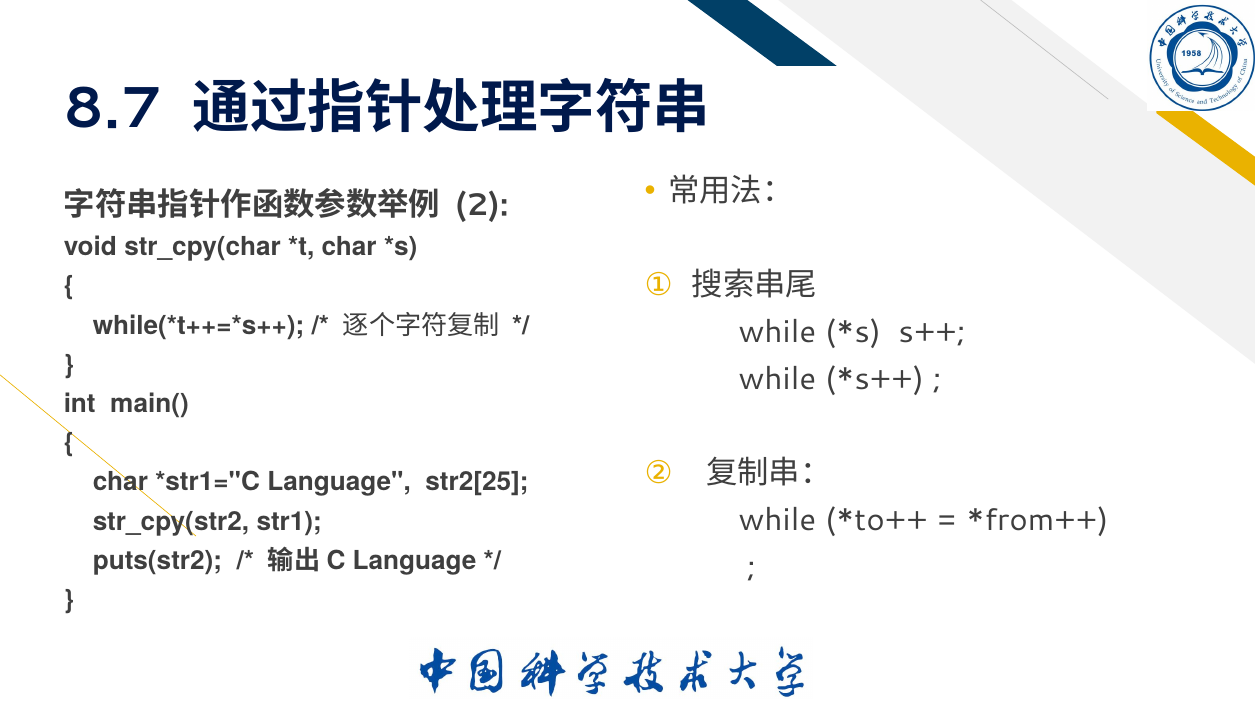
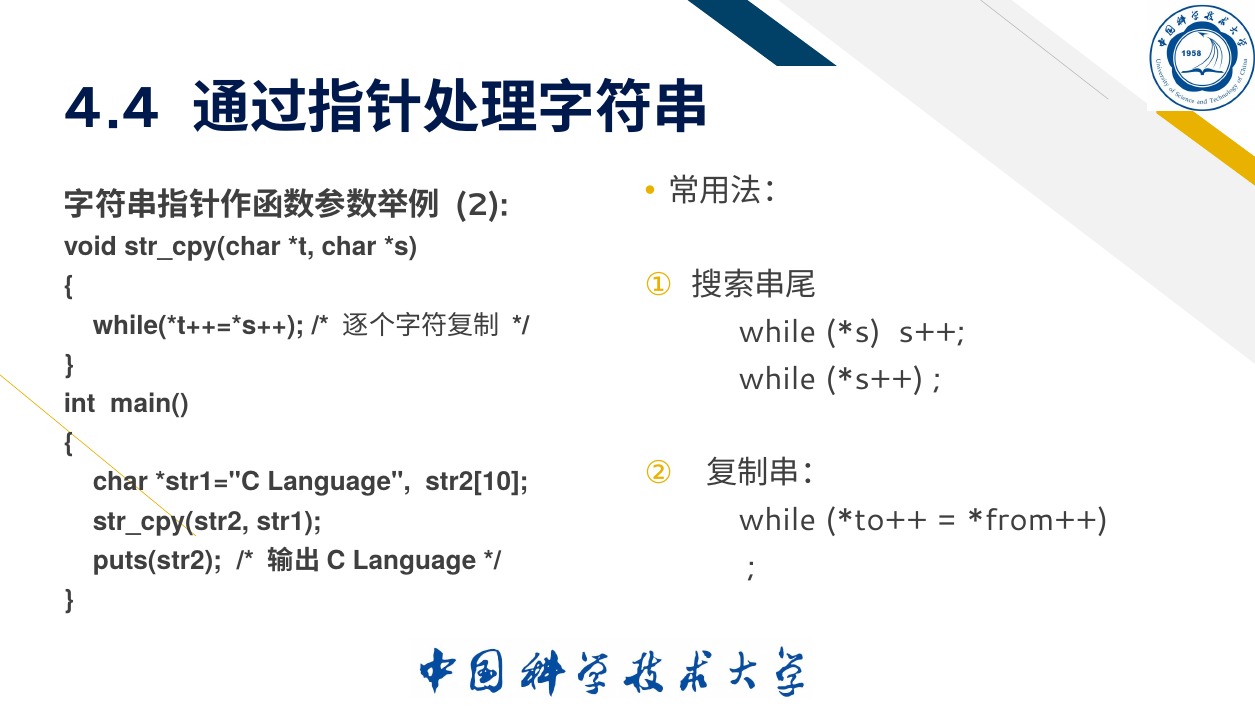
8.7: 8.7 -> 4.4 (113, 108)
str2[25: str2[25 -> str2[10 (477, 482)
